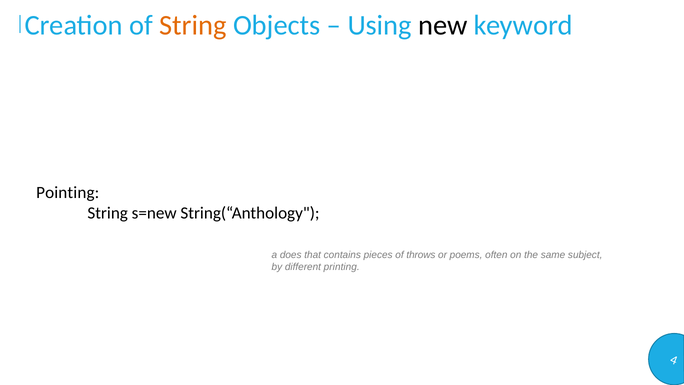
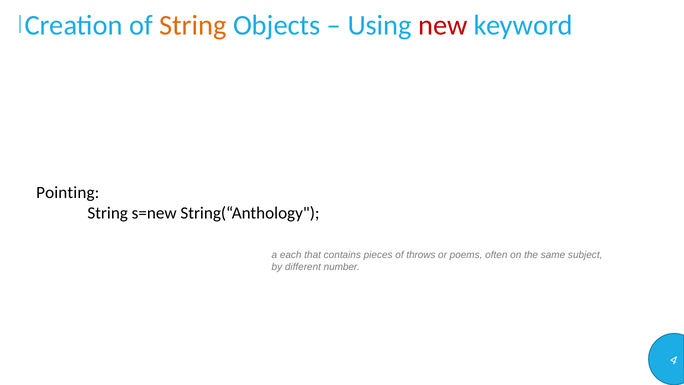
new colour: black -> red (443, 25)
does: does -> each (291, 255)
printing: printing -> number (342, 267)
